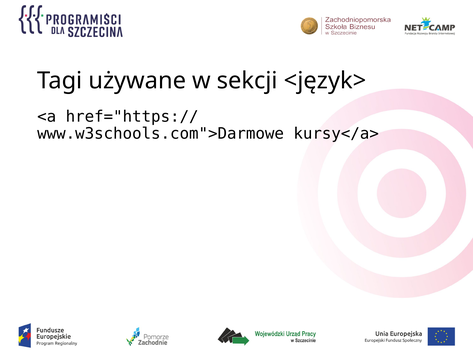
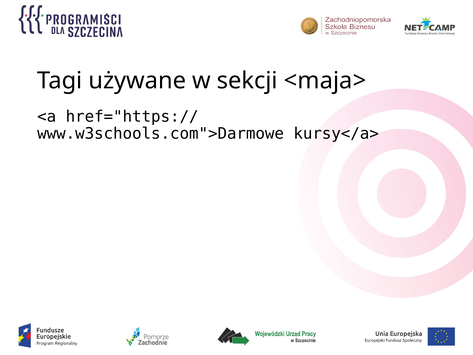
<język>: <język> -> <maja> (325, 81)
